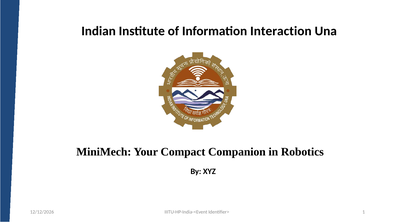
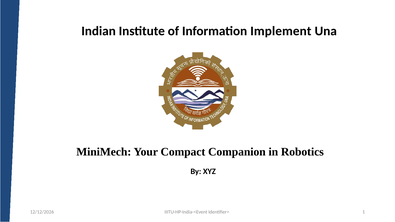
Interaction: Interaction -> Implement (281, 31)
